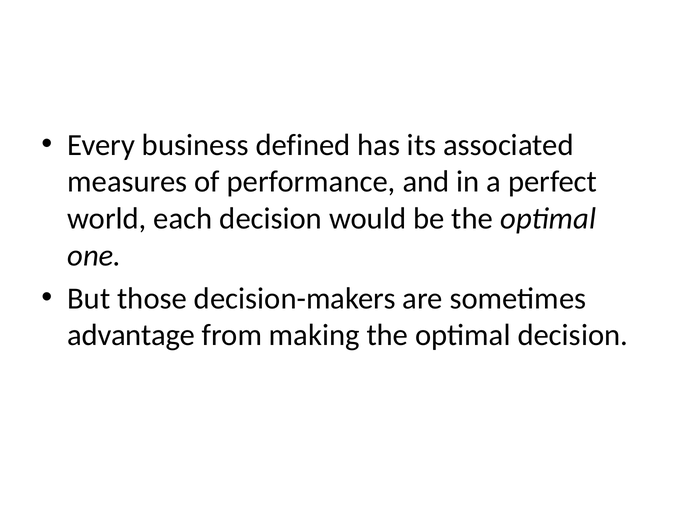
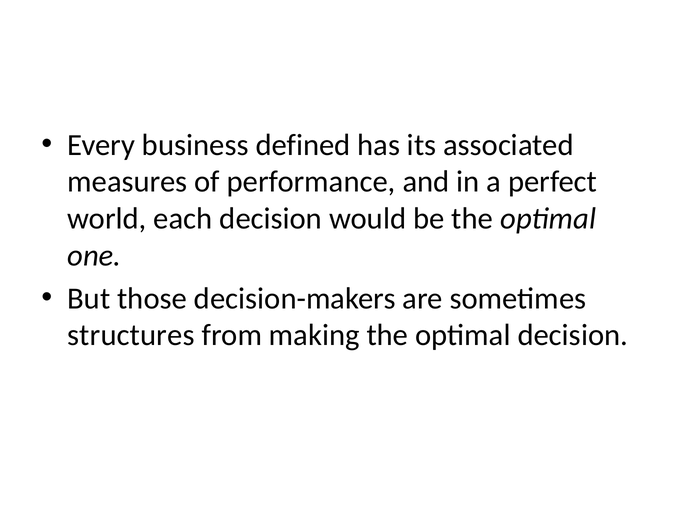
advantage: advantage -> structures (131, 335)
